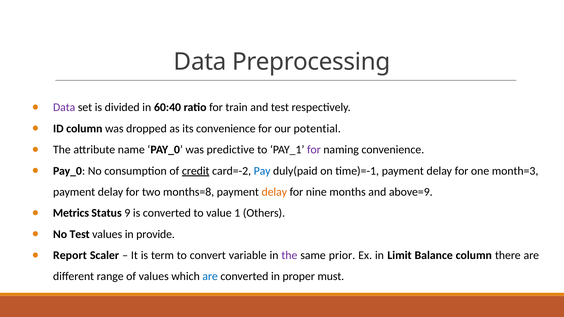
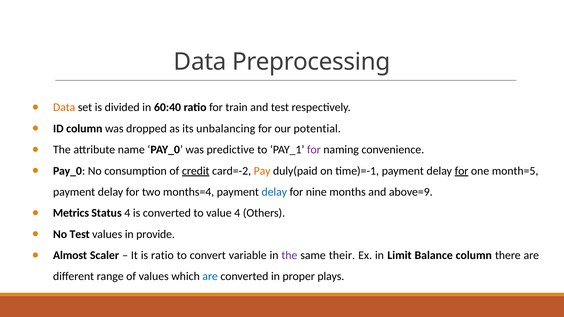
Data colour: purple -> orange (64, 108)
its convenience: convenience -> unbalancing (226, 129)
Pay colour: blue -> orange (262, 171)
for underline: none -> present (462, 171)
month=3: month=3 -> month=5 (515, 171)
months=8: months=8 -> months=4 (189, 192)
delay colour: orange -> blue (274, 192)
Status 9: 9 -> 4 (127, 213)
value 1: 1 -> 4 (237, 213)
Report: Report -> Almost (70, 255)
is term: term -> ratio (162, 255)
prior: prior -> their (342, 255)
must: must -> plays (331, 277)
